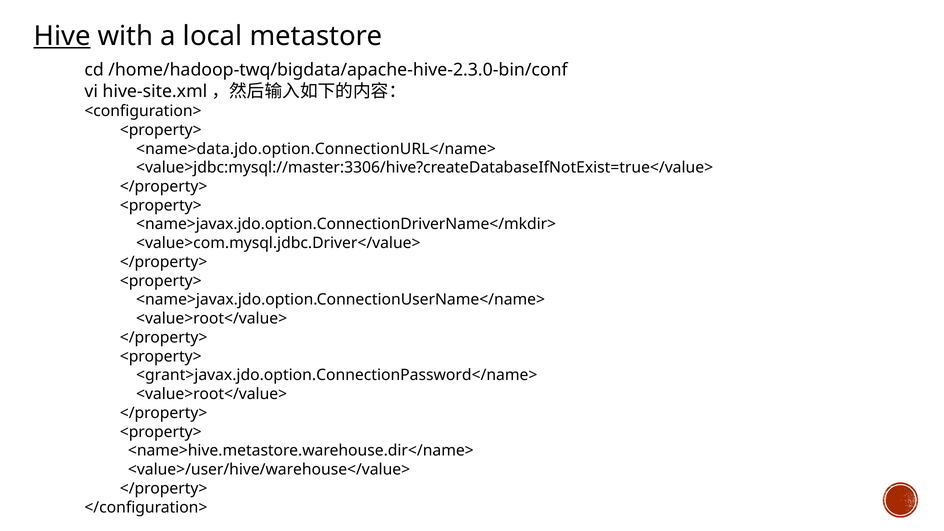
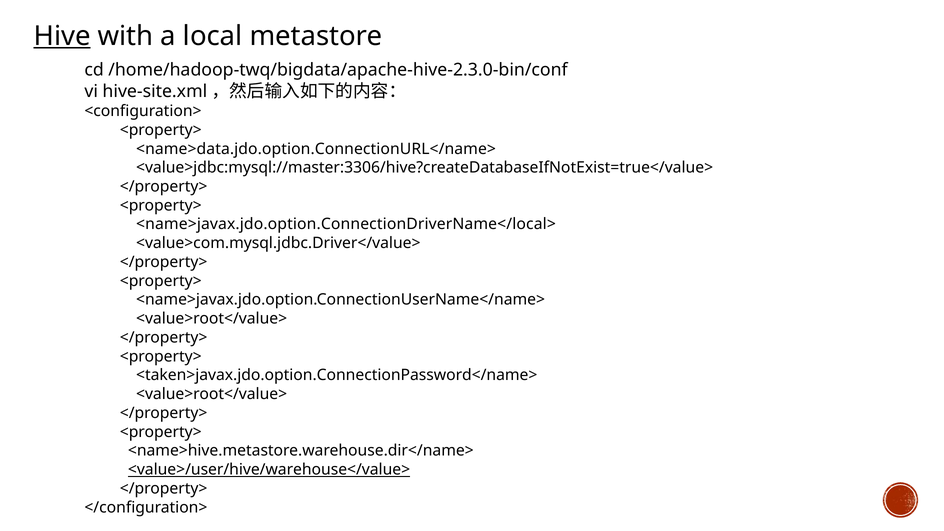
<name>javax.jdo.option.ConnectionDriverName</mkdir>: <name>javax.jdo.option.ConnectionDriverName</mkdir> -> <name>javax.jdo.option.ConnectionDriverName</local> (346, 224)
<grant>javax.jdo.option.ConnectionPassword</name>: <grant>javax.jdo.option.ConnectionPassword</name> -> <taken>javax.jdo.option.ConnectionPassword</name> (337, 375)
<value>/user/hive/warehouse</value> underline: none -> present (269, 470)
